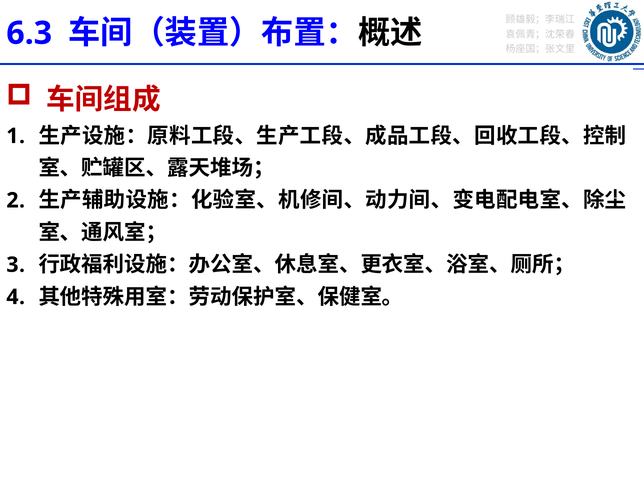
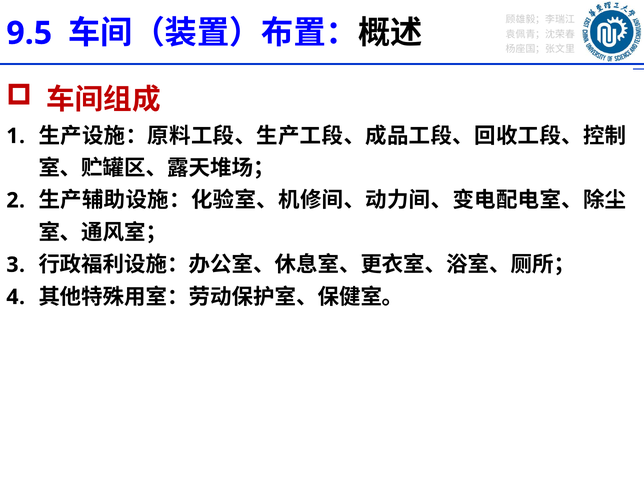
6.3: 6.3 -> 9.5 (29, 33)
